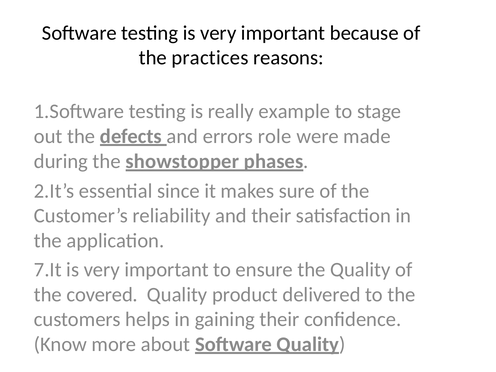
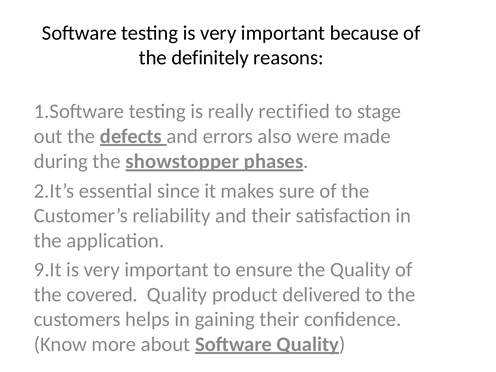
practices: practices -> definitely (210, 58)
example: example -> rectified (294, 111)
role: role -> also (275, 136)
7.It: 7.It -> 9.It (48, 270)
